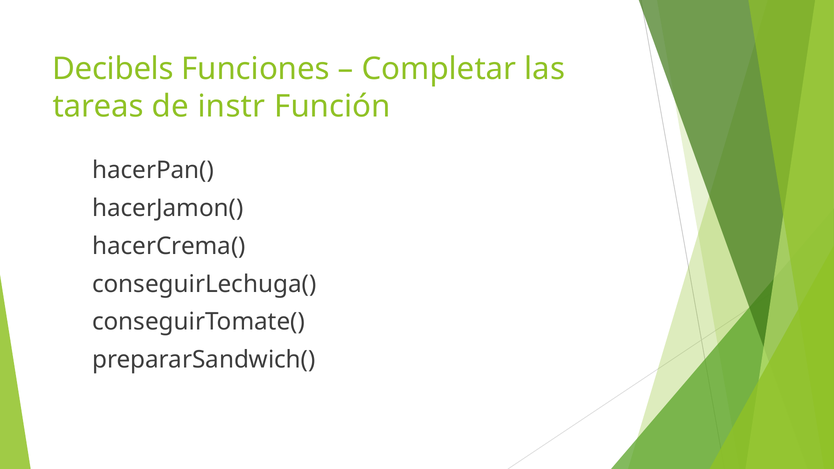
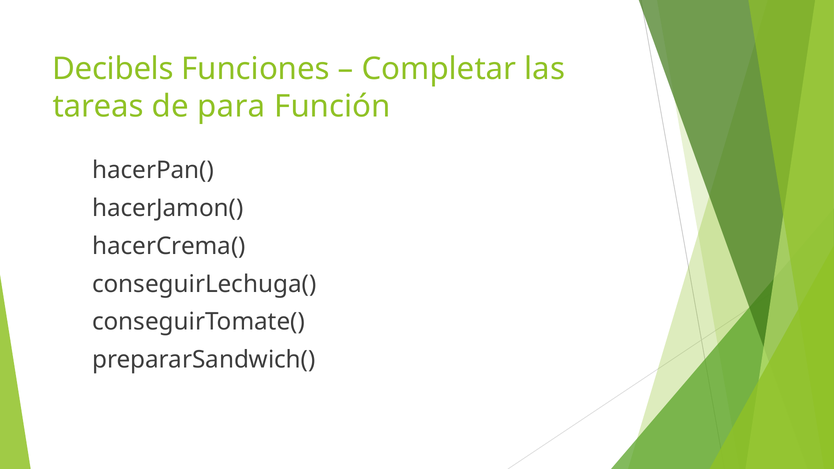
instr: instr -> para (231, 106)
